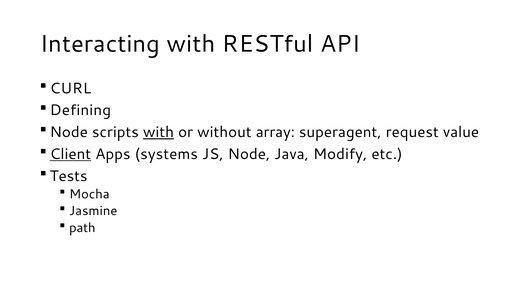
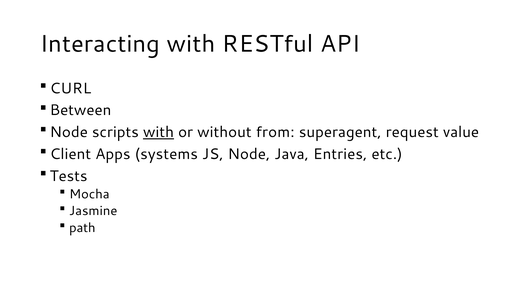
Defining: Defining -> Between (80, 110)
array: array -> from (275, 132)
Client underline: present -> none (70, 154)
Modify: Modify -> Entries (340, 154)
